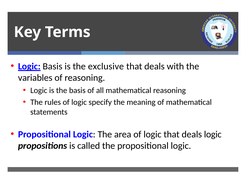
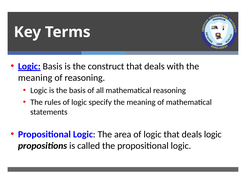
exclusive: exclusive -> construct (106, 67)
variables: variables -> meaning (35, 78)
